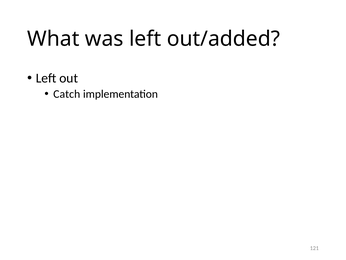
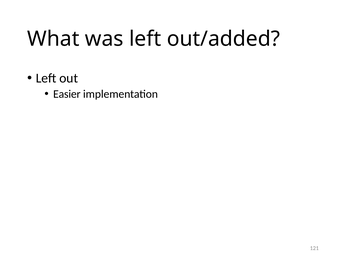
Catch: Catch -> Easier (67, 94)
